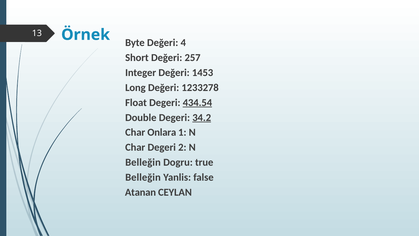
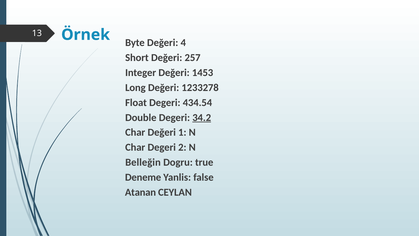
434.54 underline: present -> none (197, 102)
Char Onlara: Onlara -> Değeri (162, 132)
Belleğin: Belleğin -> Deneme (143, 177)
